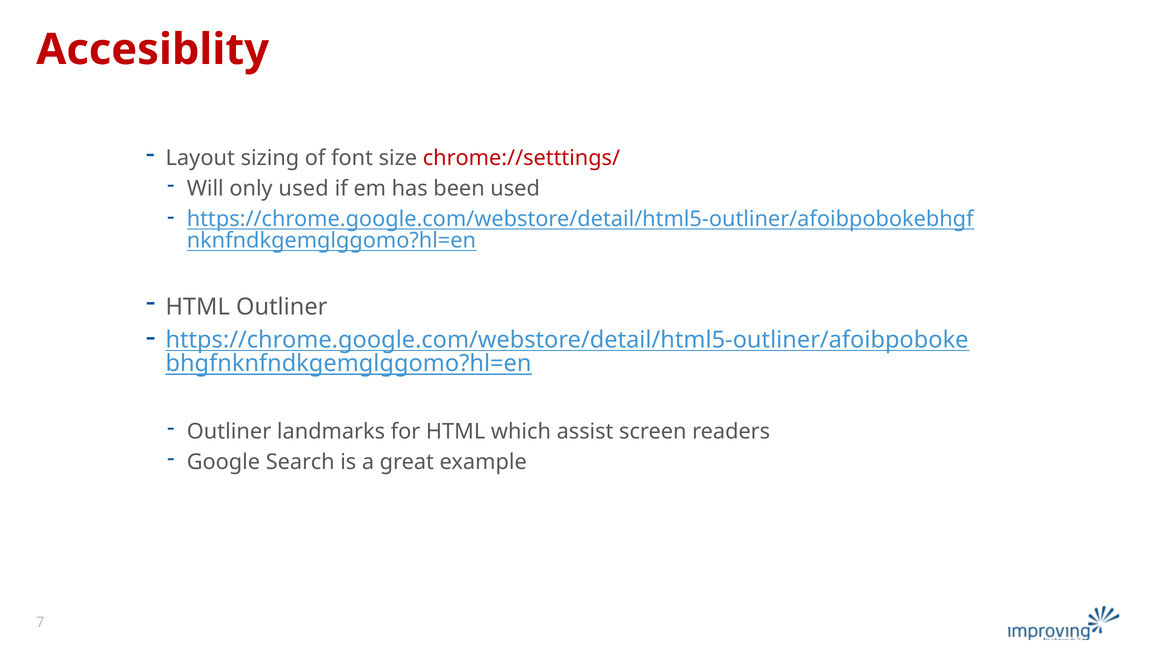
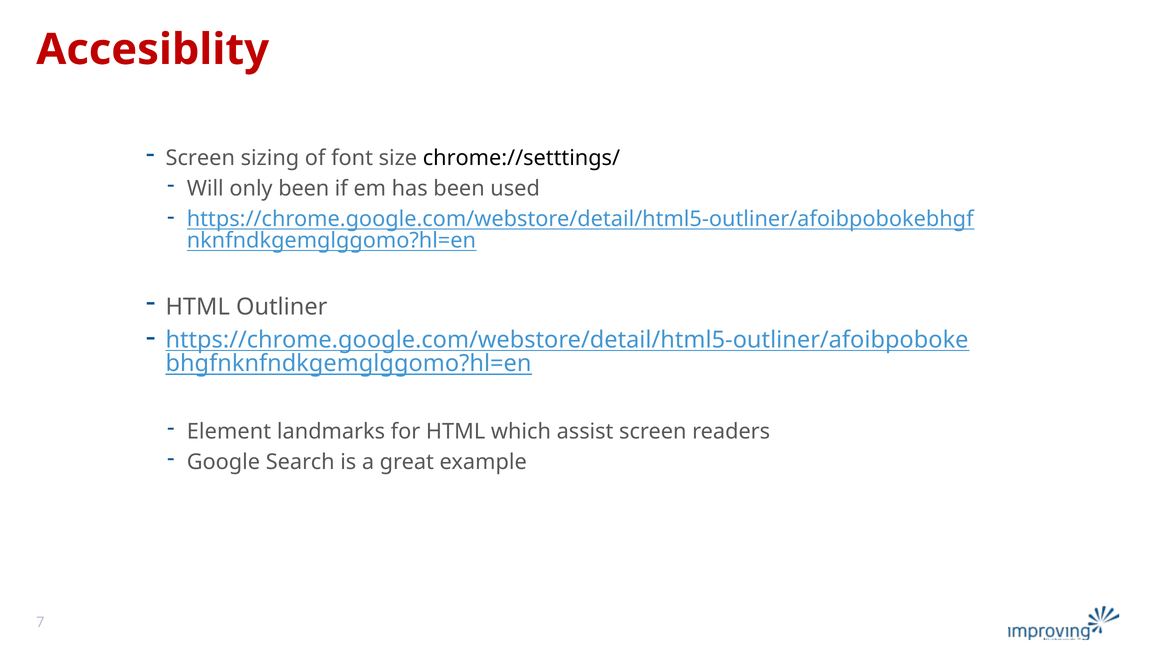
Layout: Layout -> Screen (200, 158)
chrome://setttings/ colour: red -> black (521, 158)
only used: used -> been (304, 188)
Outliner: Outliner -> Element (229, 432)
